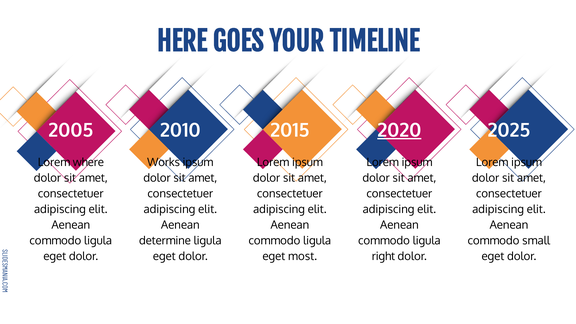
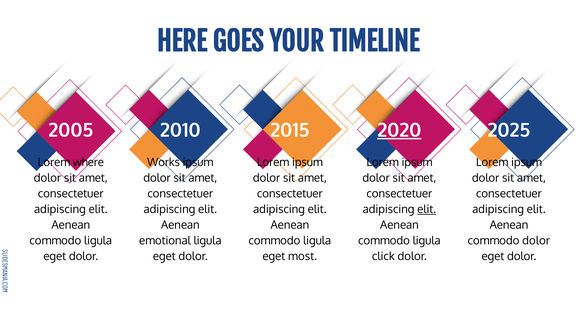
elit underline: none -> present (427, 209)
determine: determine -> emotional (165, 241)
commodo small: small -> dolor (536, 241)
right: right -> click (383, 257)
